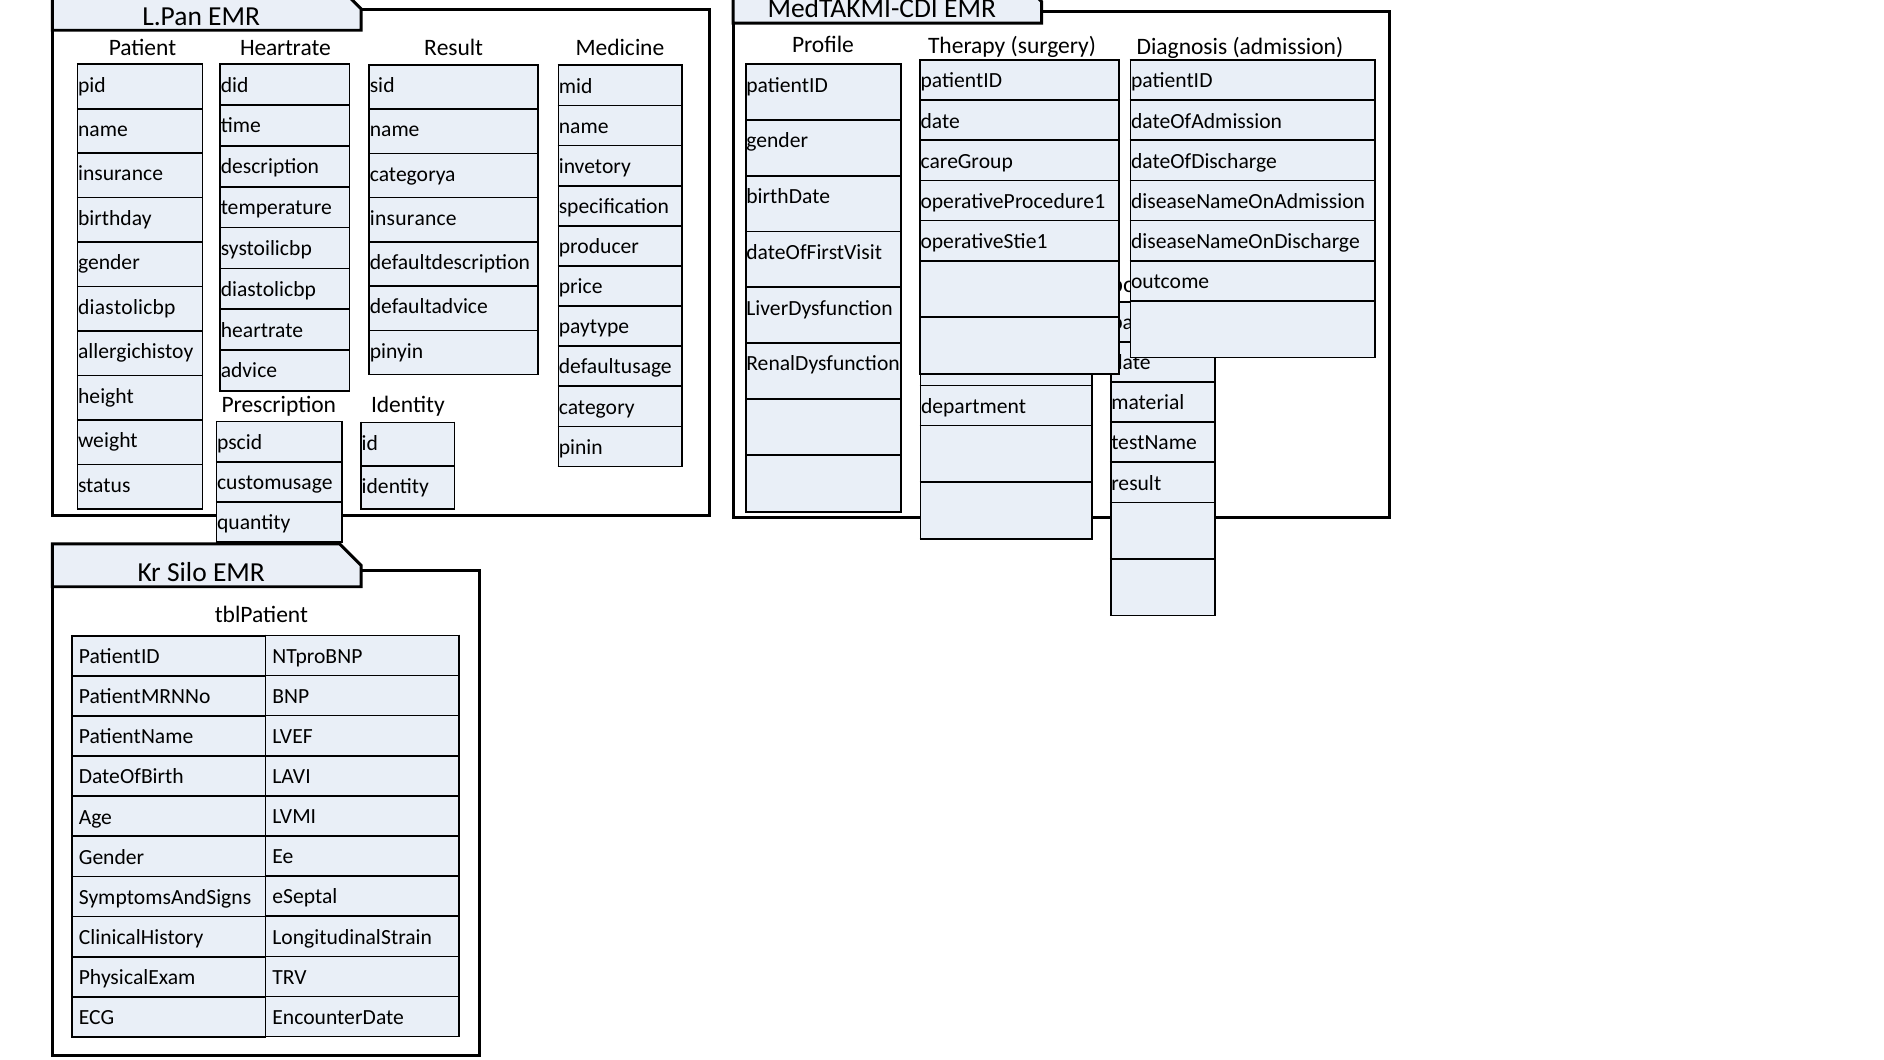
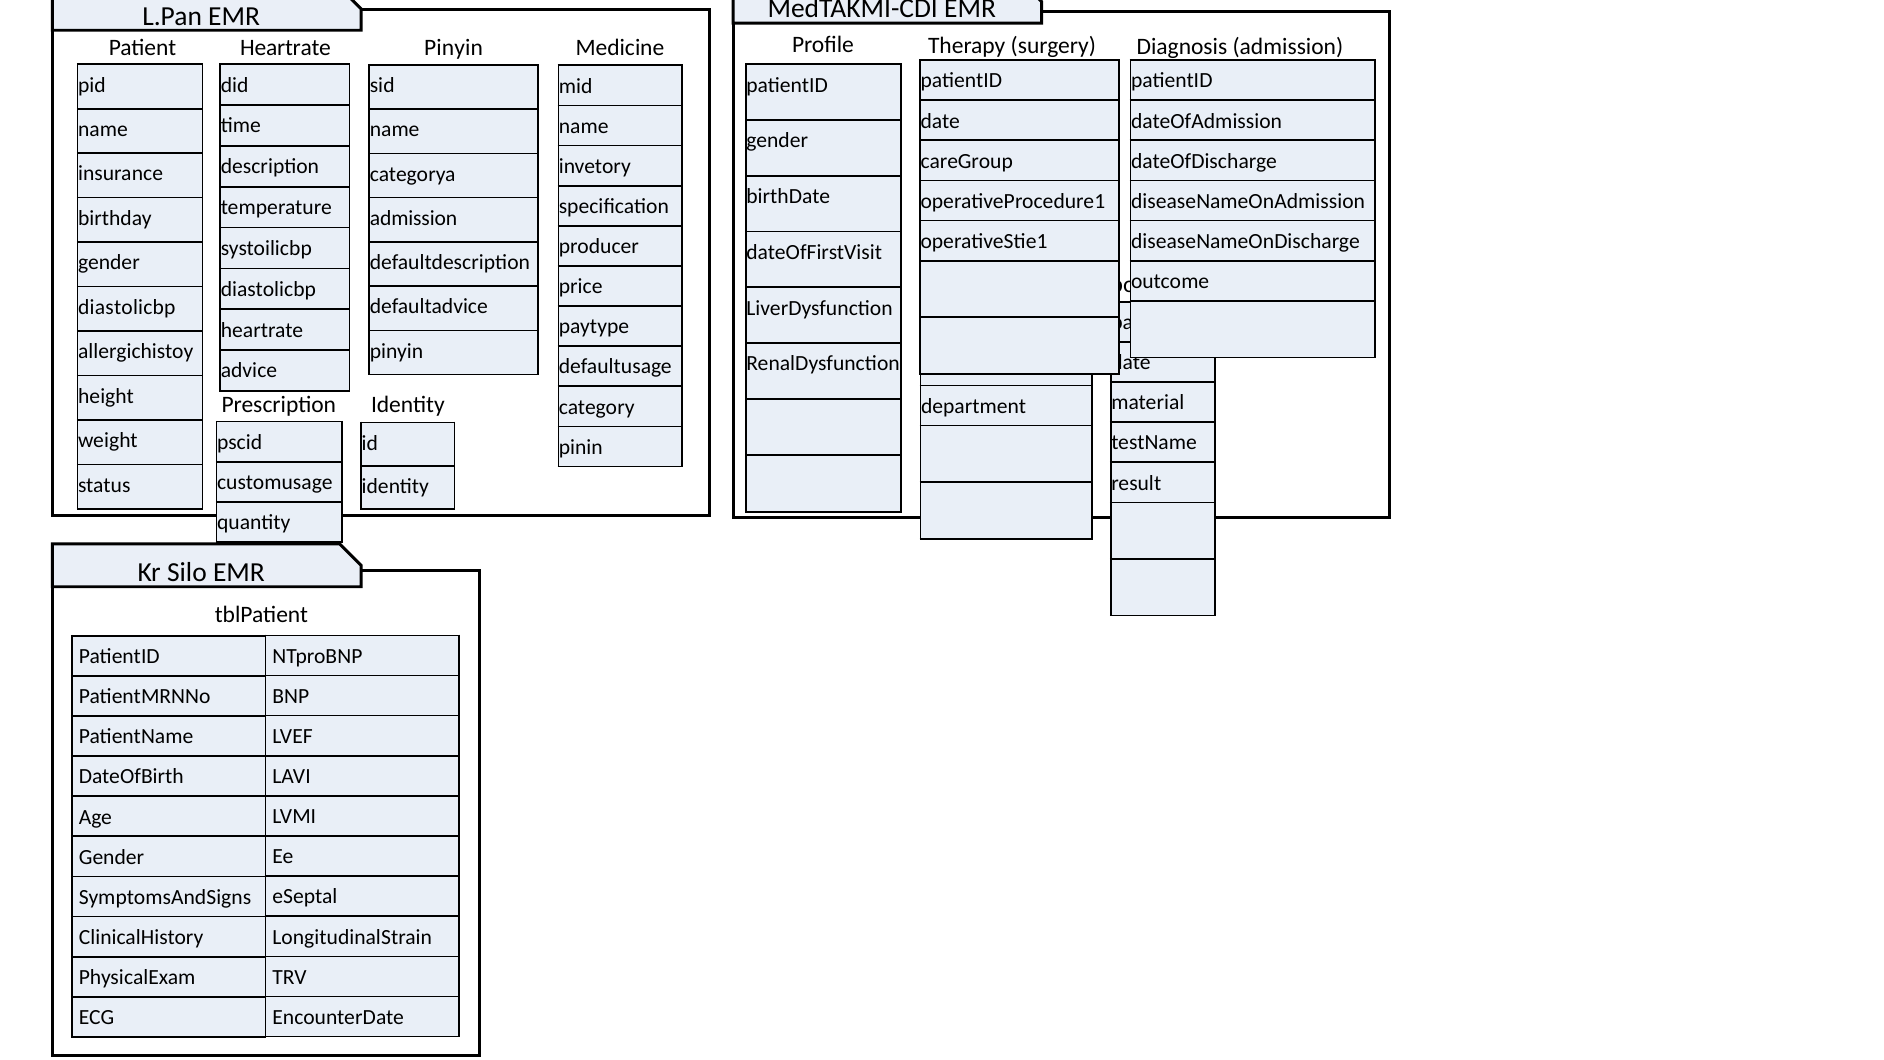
Result: Result -> Pinyin (453, 48)
insurance: insurance -> admission (414, 218)
